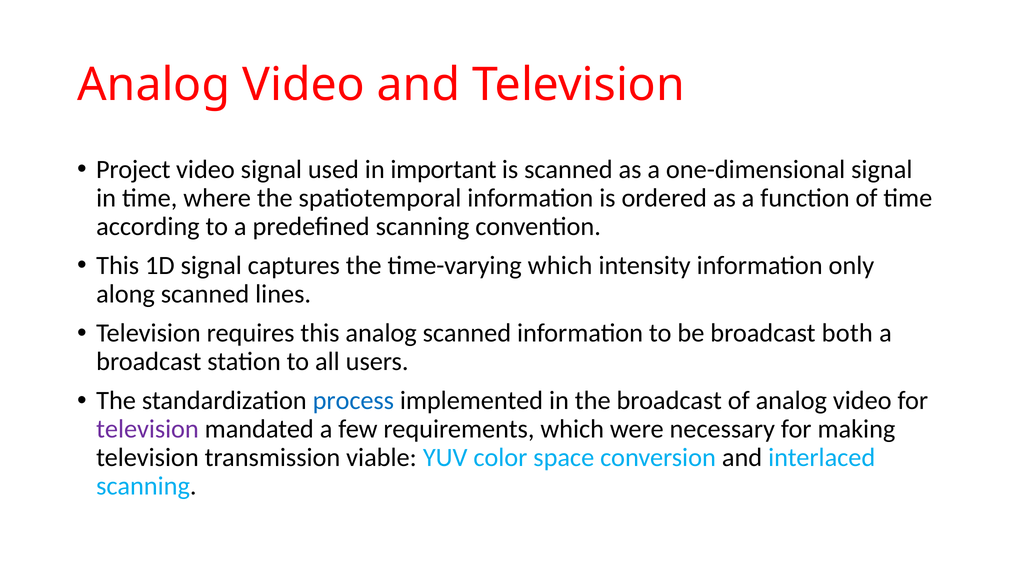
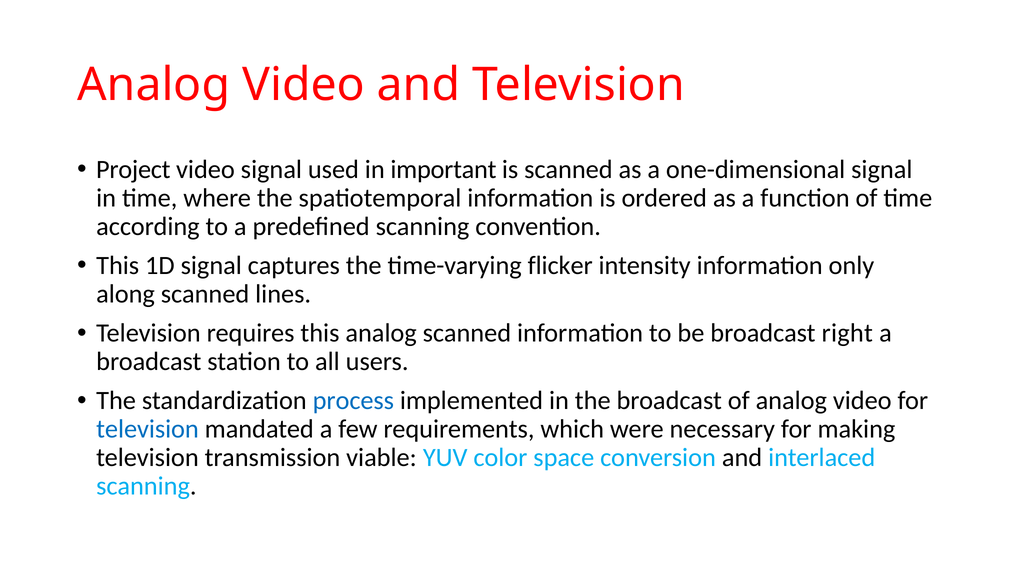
time-varying which: which -> flicker (560, 266)
both: both -> right (847, 333)
television colour: purple -> blue (148, 429)
